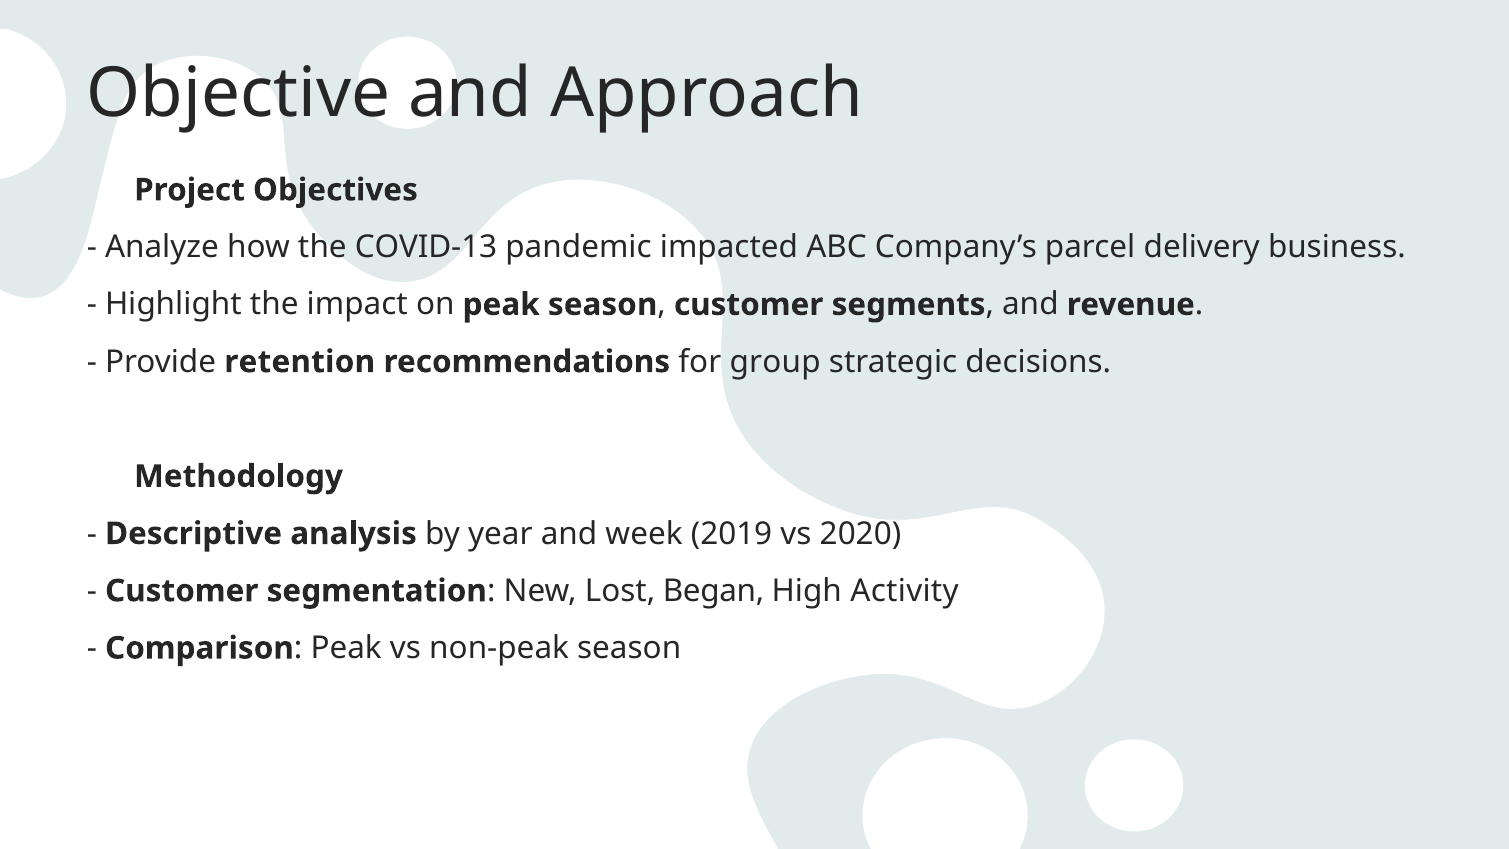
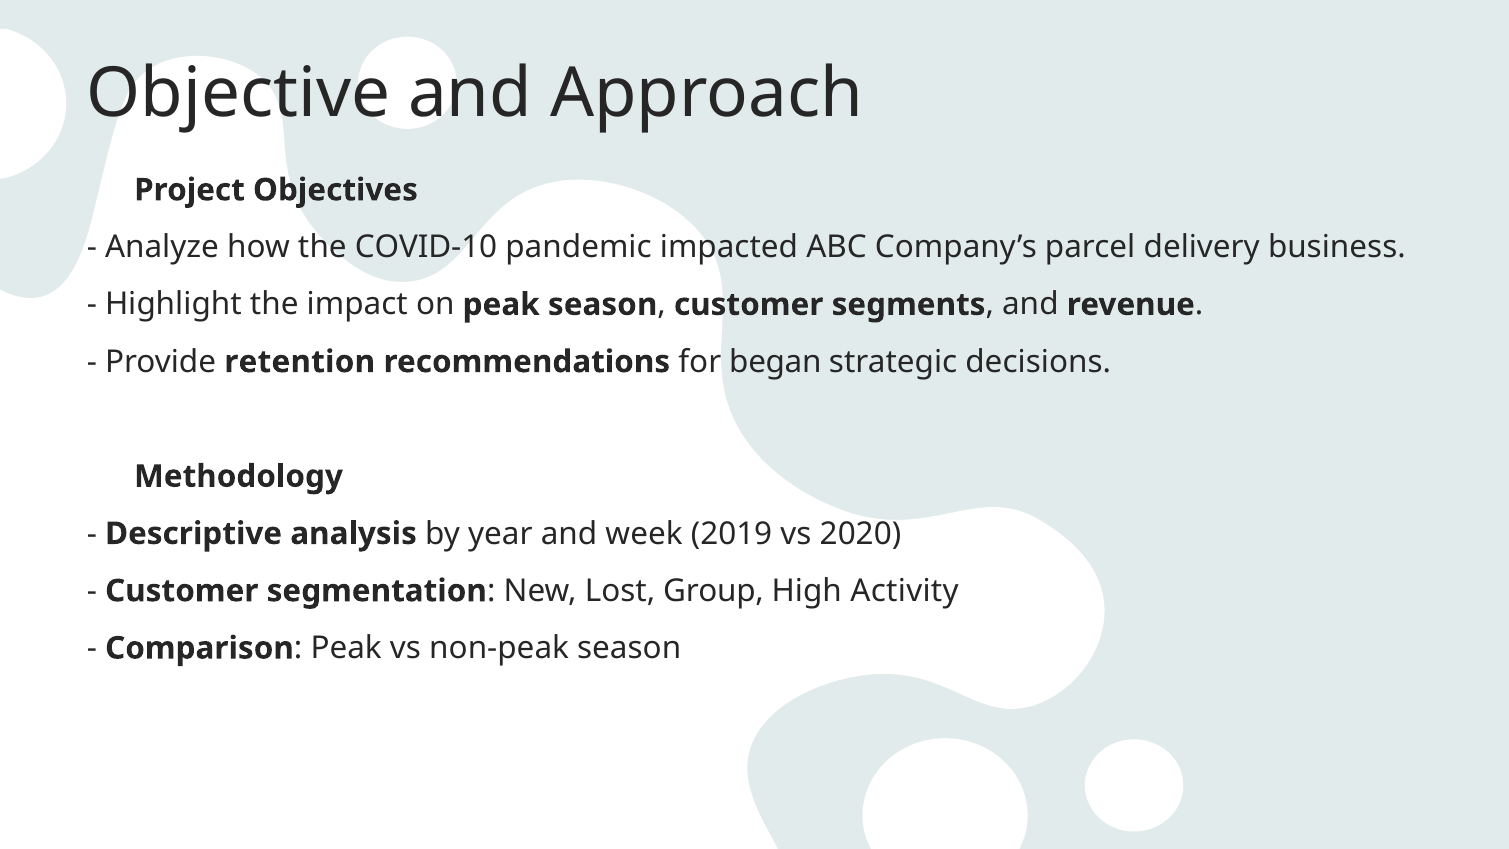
COVID-13: COVID-13 -> COVID-10 (426, 247)
group: group -> began (775, 362)
Began: Began -> Group (714, 591)
